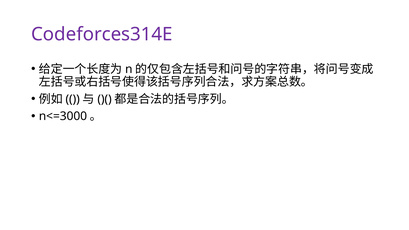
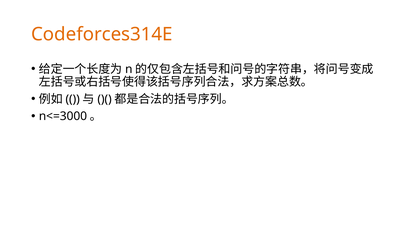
Codeforces314E colour: purple -> orange (102, 34)
